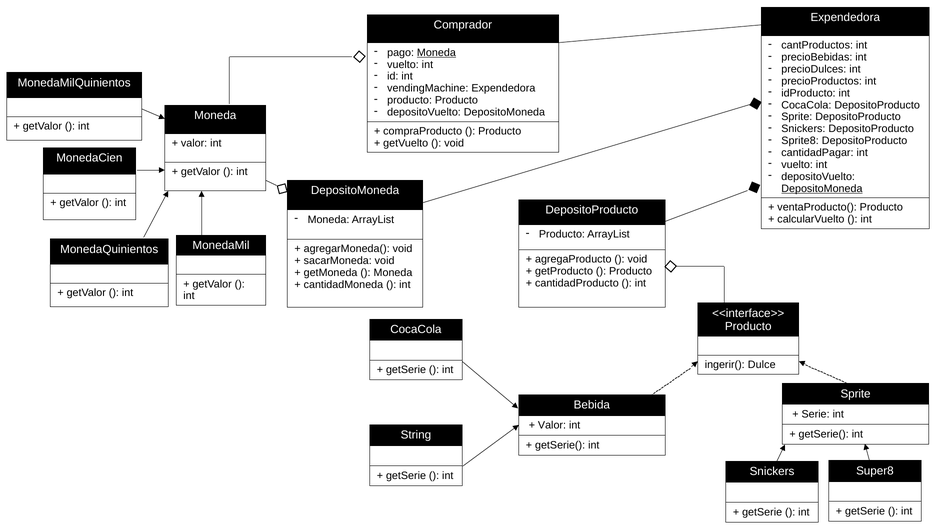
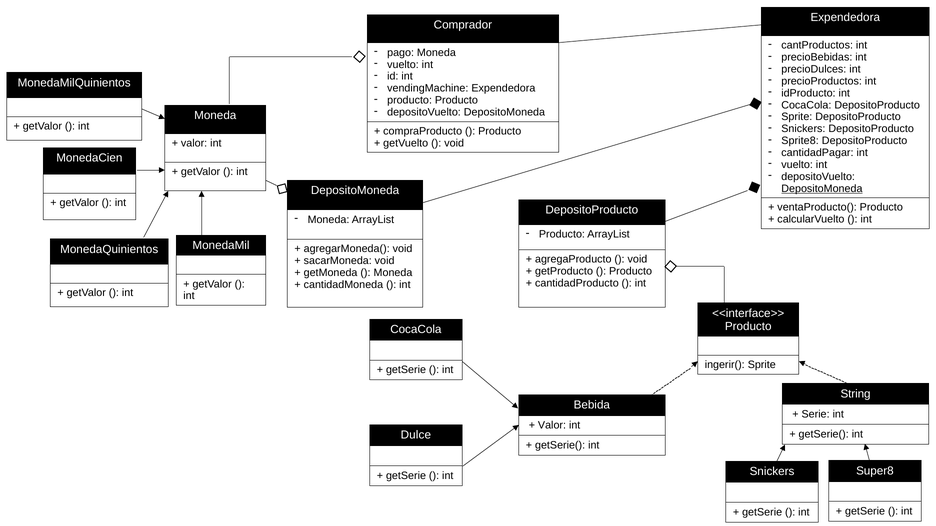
Moneda underline: present -> none (436, 53)
ingerir( Dulce: Dulce -> Sprite (762, 365)
Sprite: Sprite -> String (856, 394)
String: String -> Dulce (416, 436)
